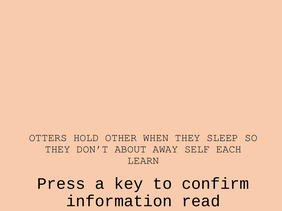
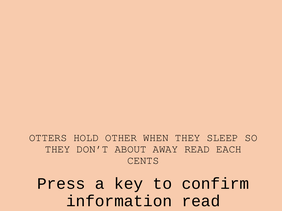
AWAY SELF: SELF -> READ (197, 149)
LEARN: LEARN -> CENTS (143, 161)
